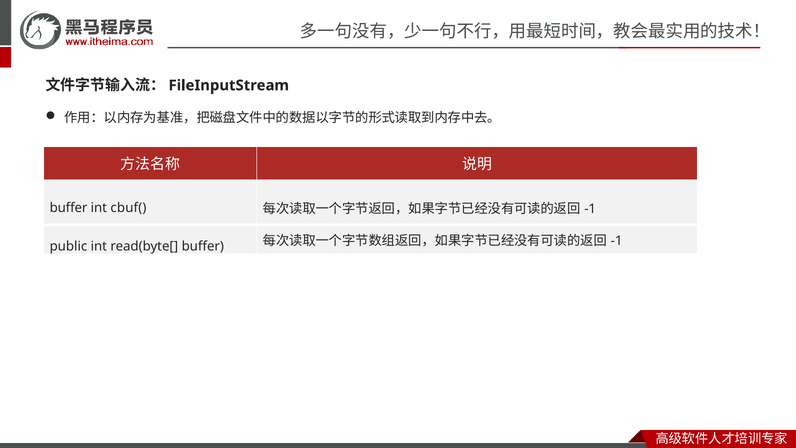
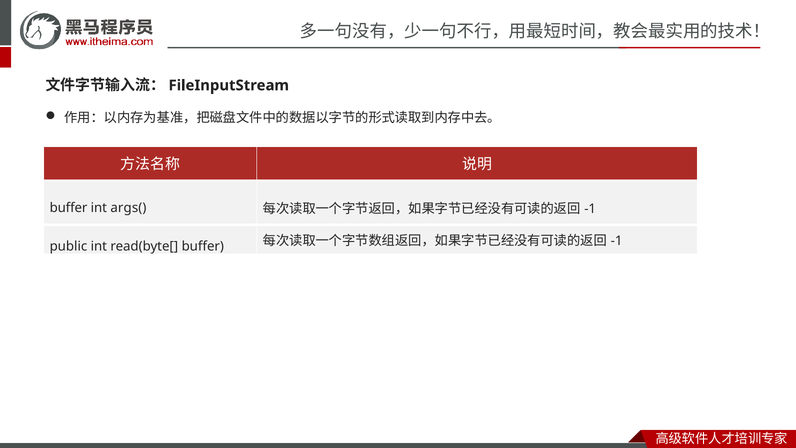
cbuf(: cbuf( -> args( (128, 208)
